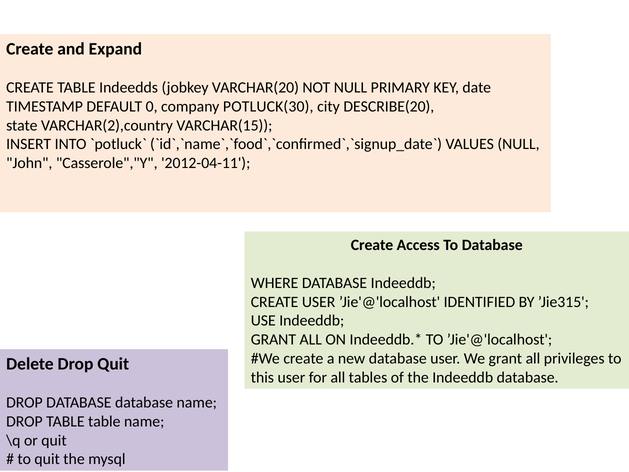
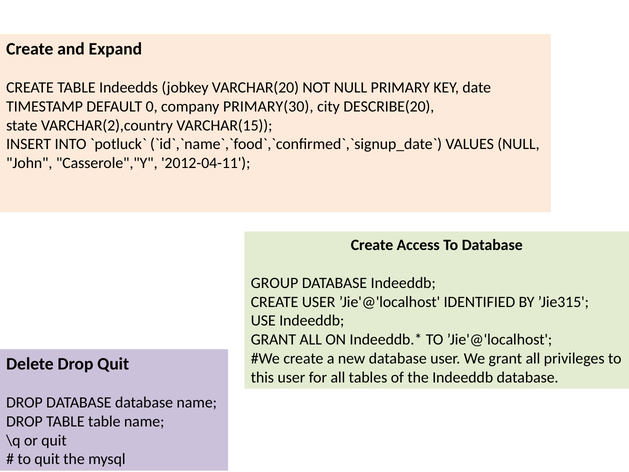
POTLUCK(30: POTLUCK(30 -> PRIMARY(30 (268, 106)
WHERE: WHERE -> GROUP (275, 283)
